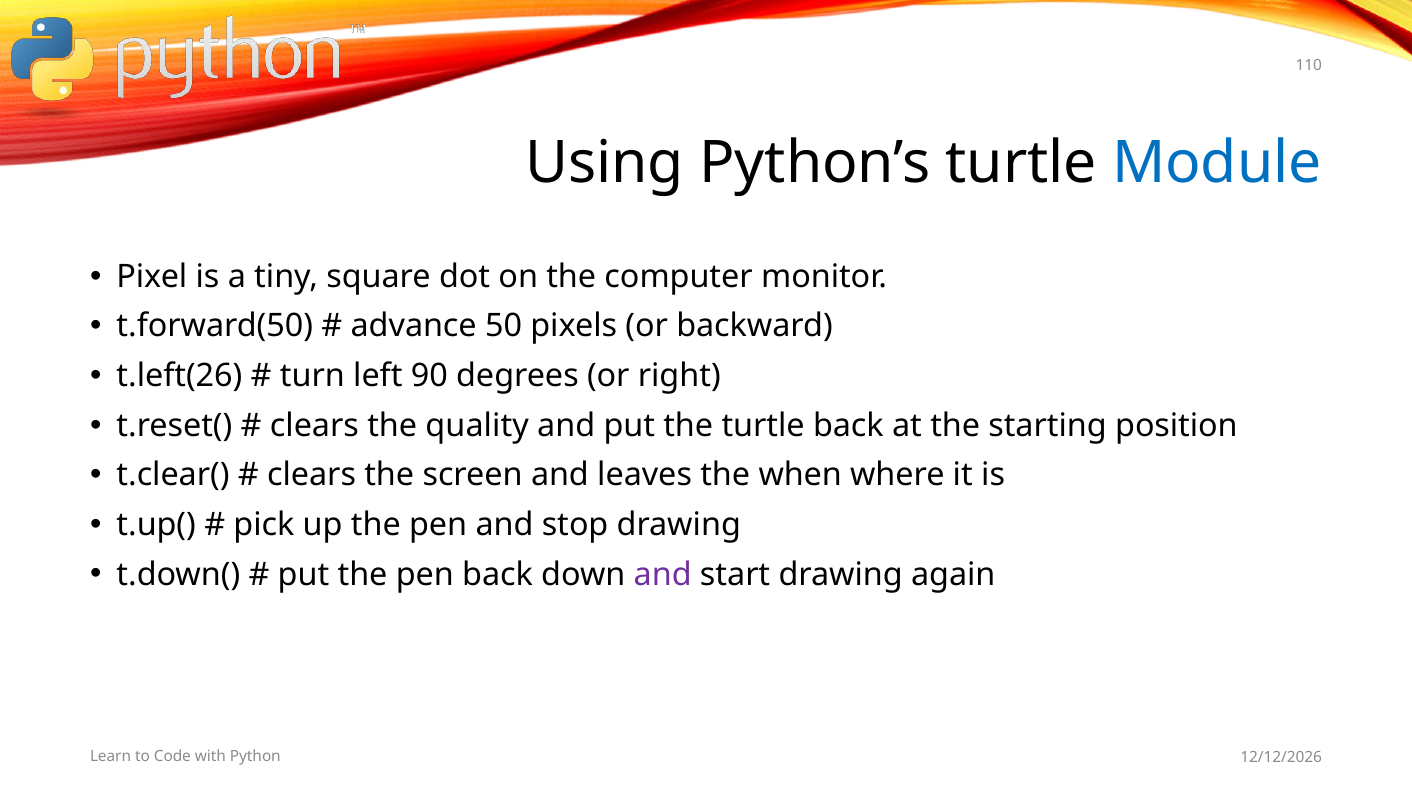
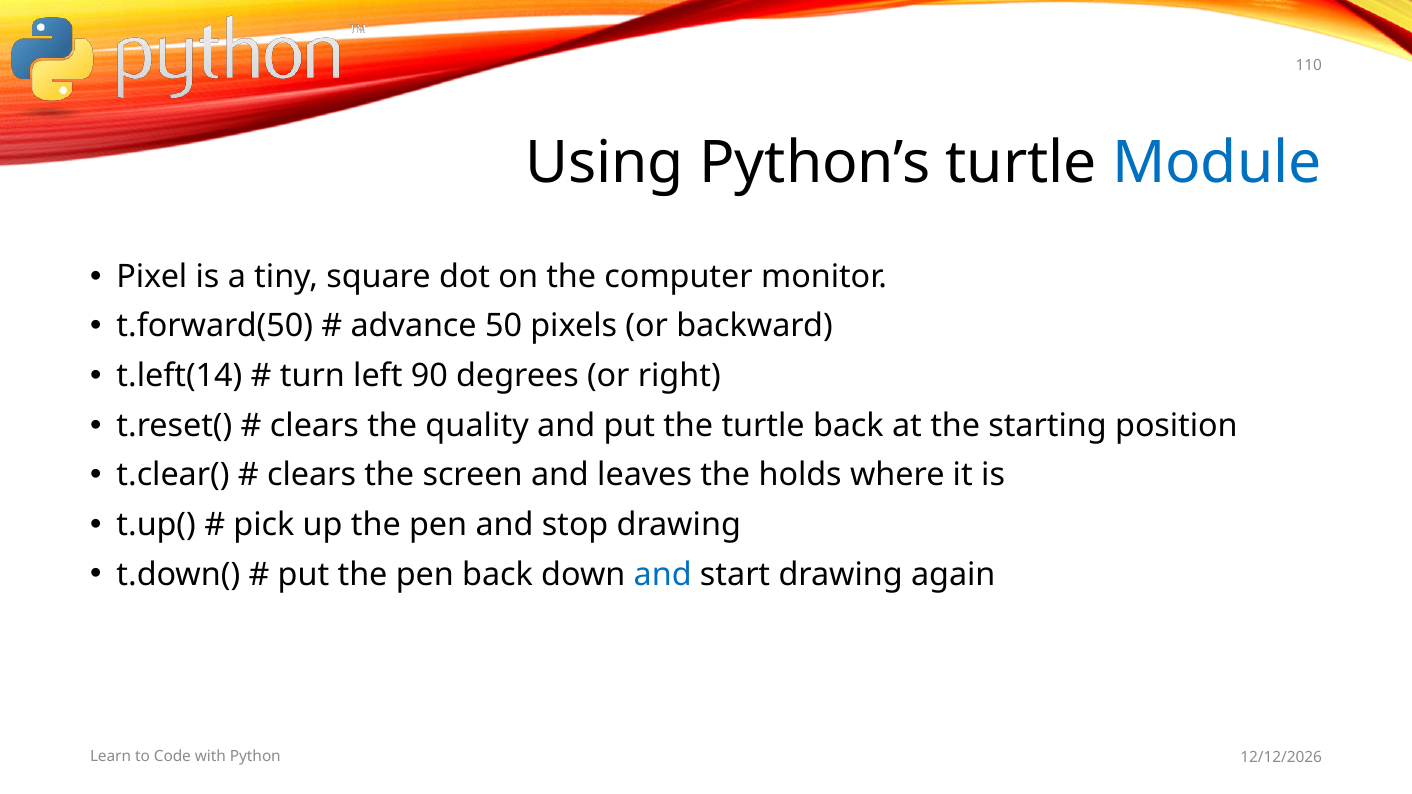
t.left(26: t.left(26 -> t.left(14 (179, 376)
when: when -> holds (800, 475)
and colour: purple -> blue (663, 575)
